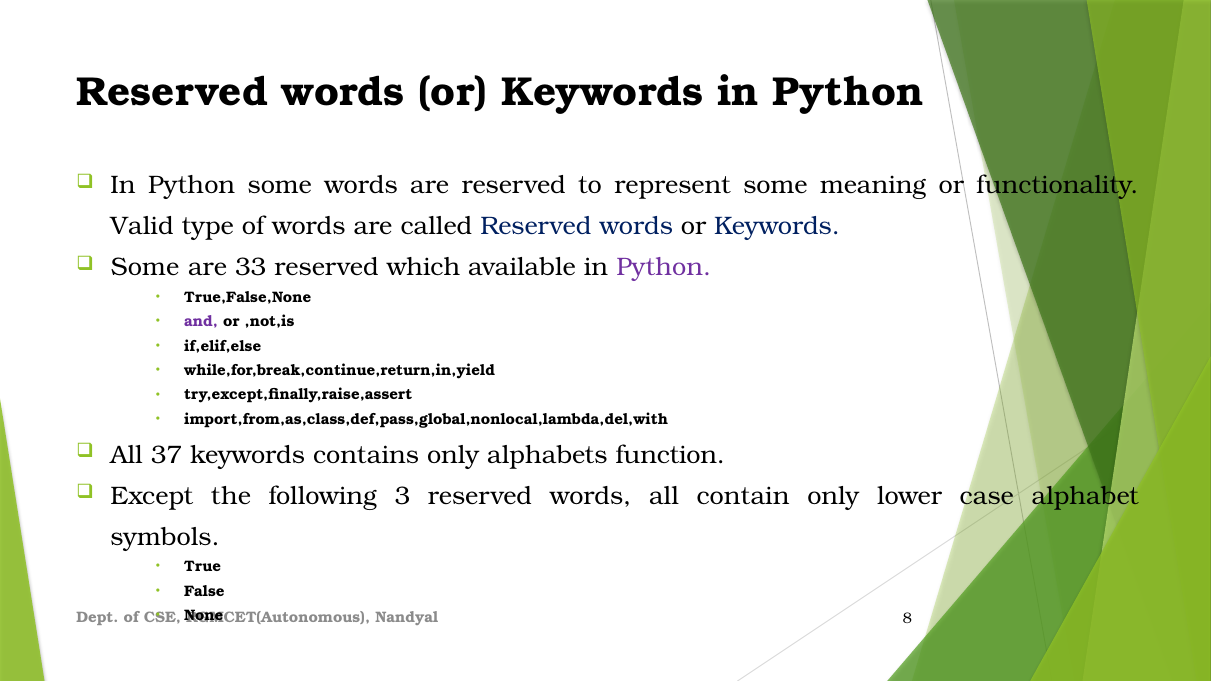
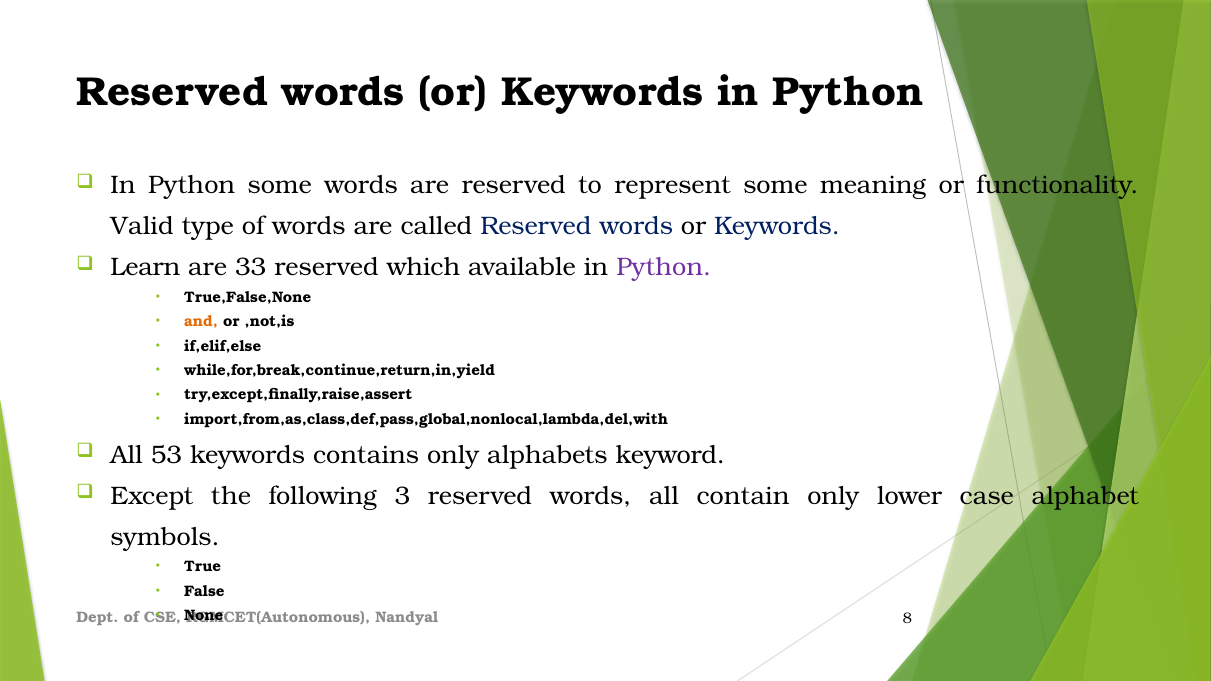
Some: Some -> Learn (145, 267)
and colour: purple -> orange (201, 322)
37: 37 -> 53 (166, 455)
function: function -> keyword (670, 455)
